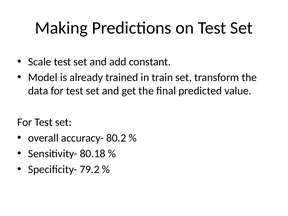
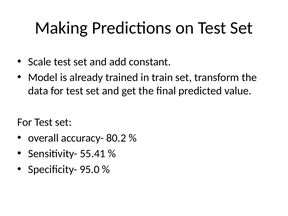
80.18: 80.18 -> 55.41 (93, 154)
79.2: 79.2 -> 95.0 (90, 169)
